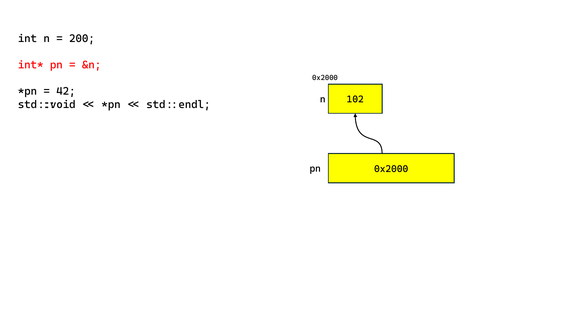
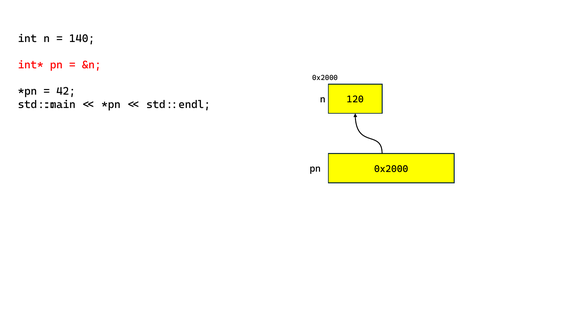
200: 200 -> 140 (82, 39)
std::void: std::void -> std::main (47, 105)
102: 102 -> 120 (355, 99)
